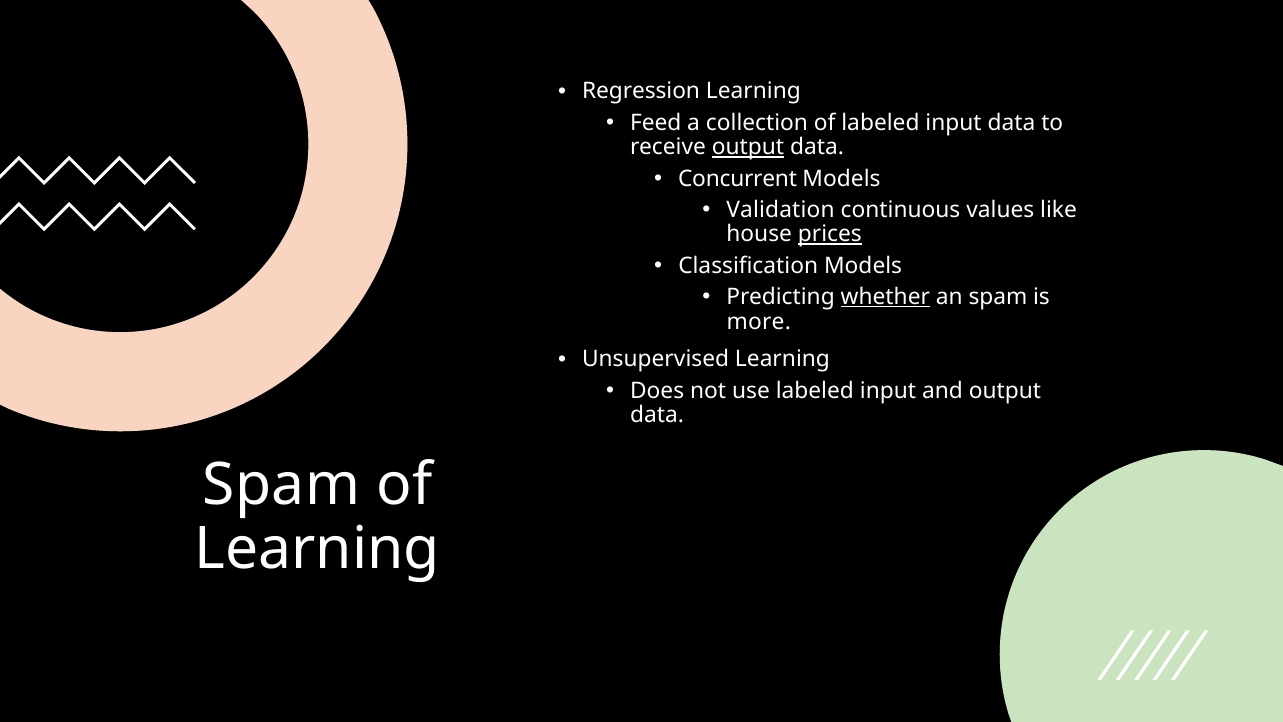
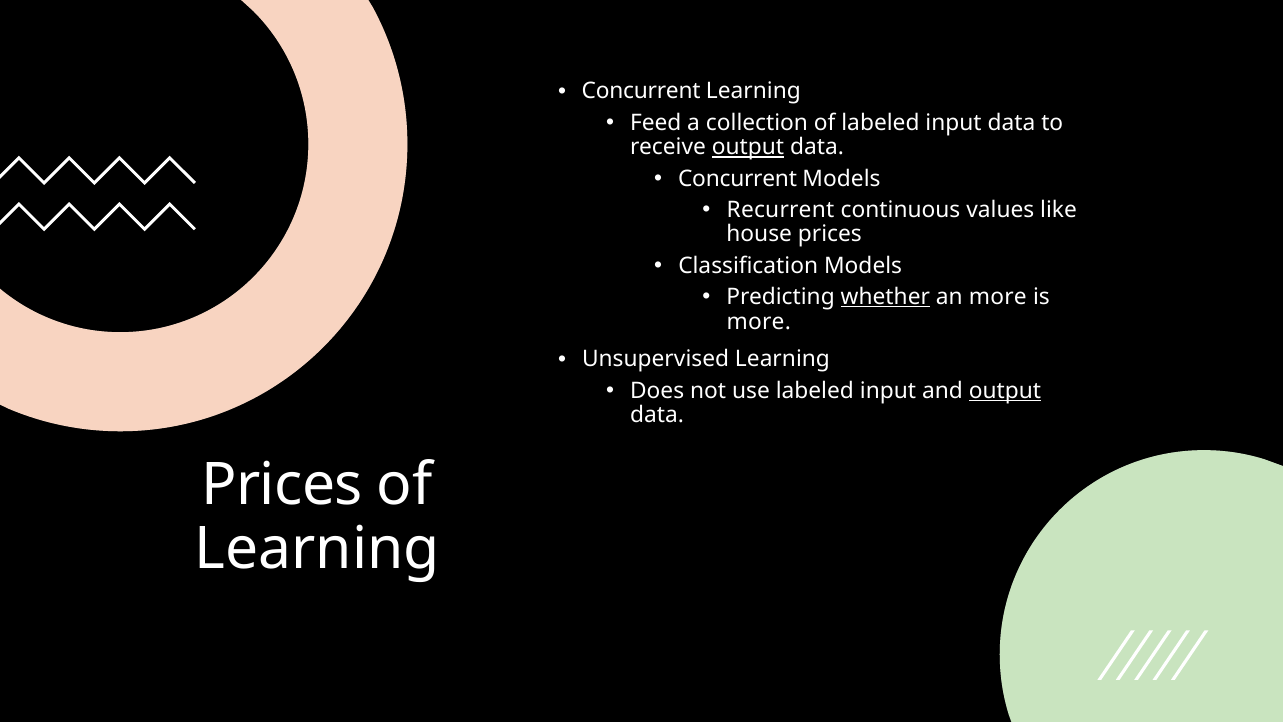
Regression: Regression -> Concurrent (641, 91)
Validation: Validation -> Recurrent (780, 210)
prices underline: present -> none (830, 234)
an spam: spam -> more (998, 297)
output underline: none -> present (1005, 391)
Spam: Spam -> Prices (282, 485)
